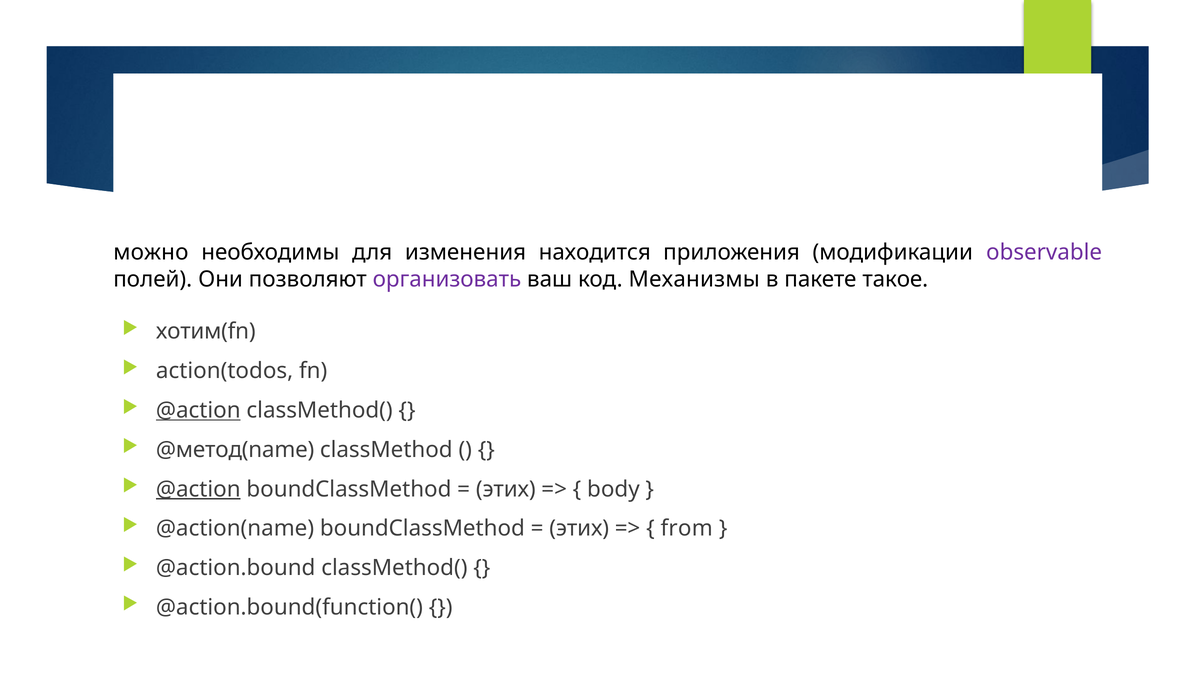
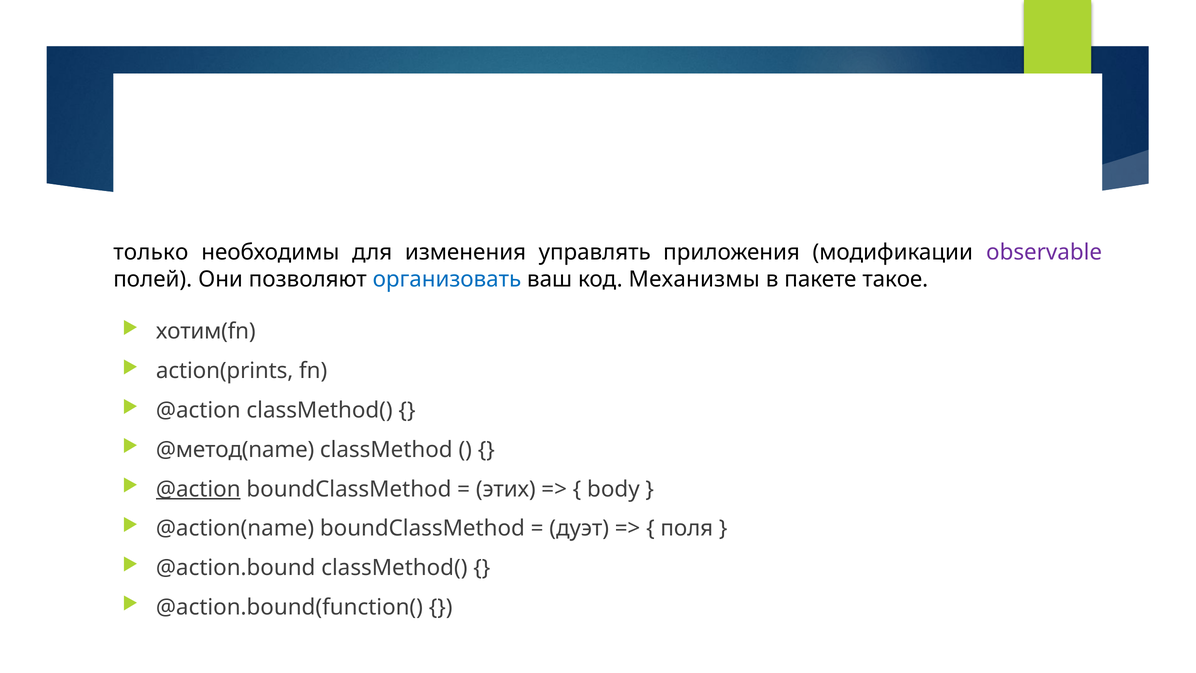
можно: можно -> только (151, 252)
находится: находится -> управлять (595, 252)
организовать colour: purple -> blue (447, 279)
action(todos: action(todos -> action(prints (225, 371)
@action underline: present -> none (198, 410)
этих: этих -> дуэт (579, 528)
from: from -> поля (687, 528)
